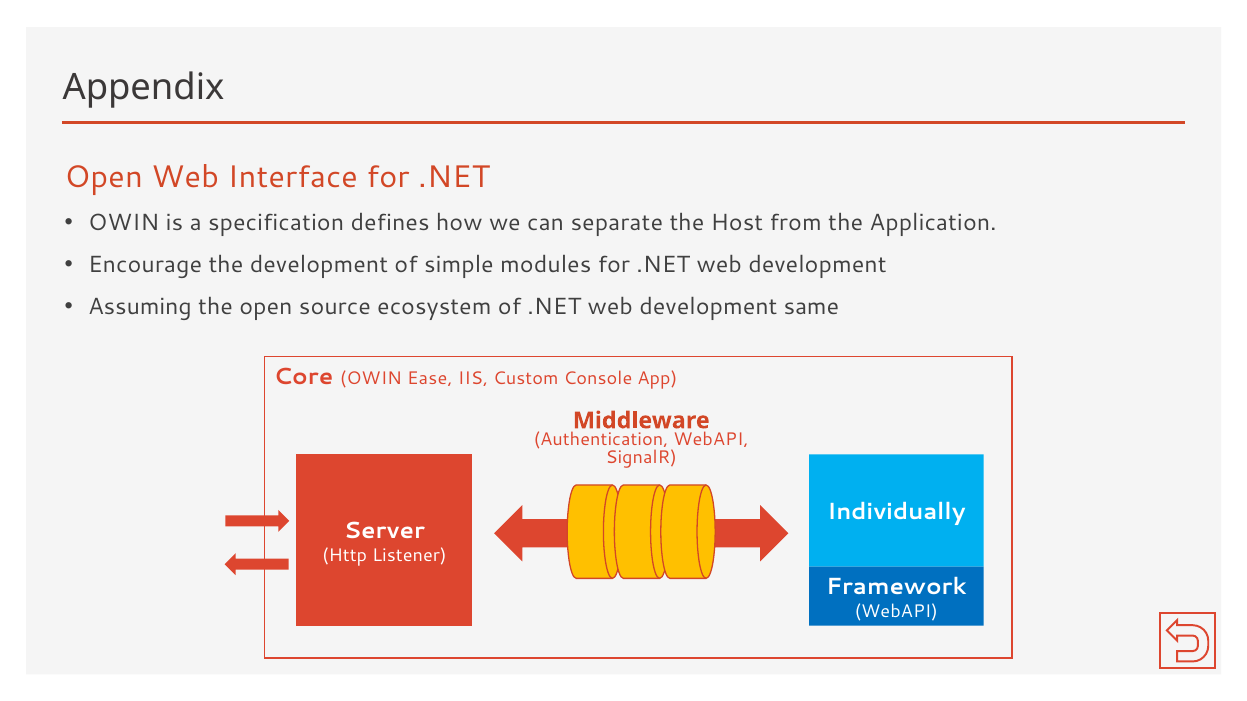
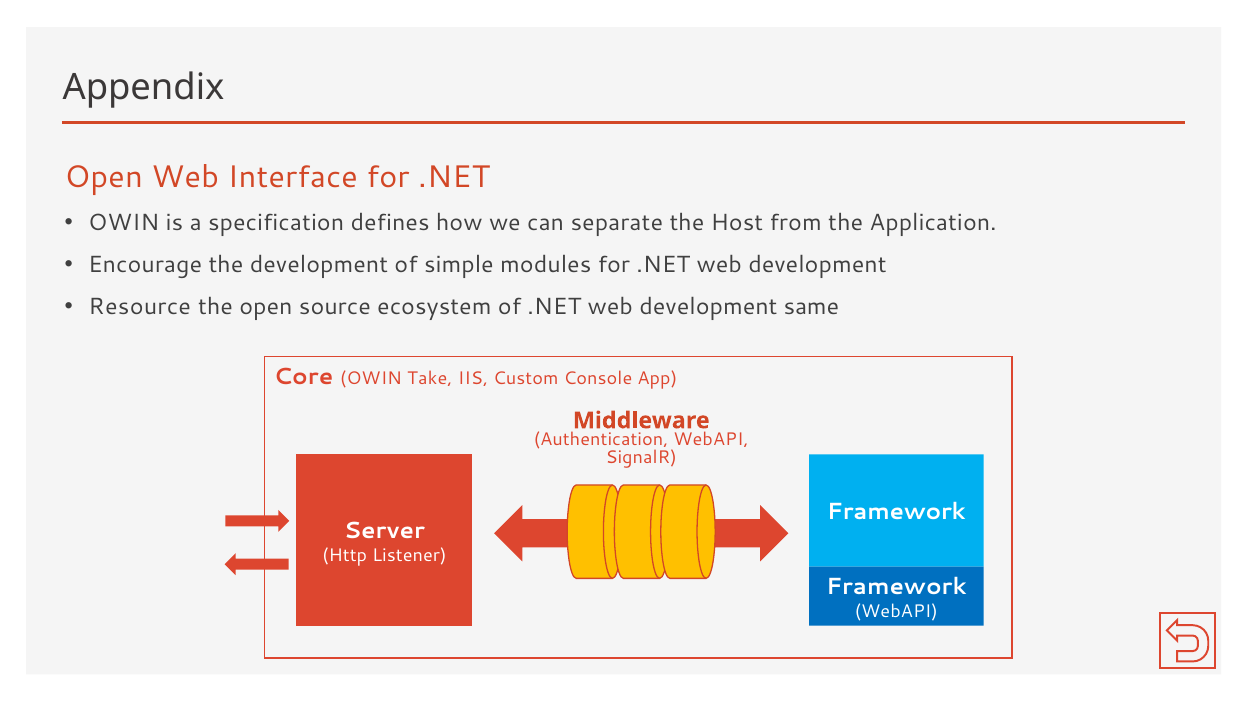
Assuming: Assuming -> Resource (140, 307)
Ease: Ease -> Take (430, 379)
Individually: Individually -> Framework (896, 512)
